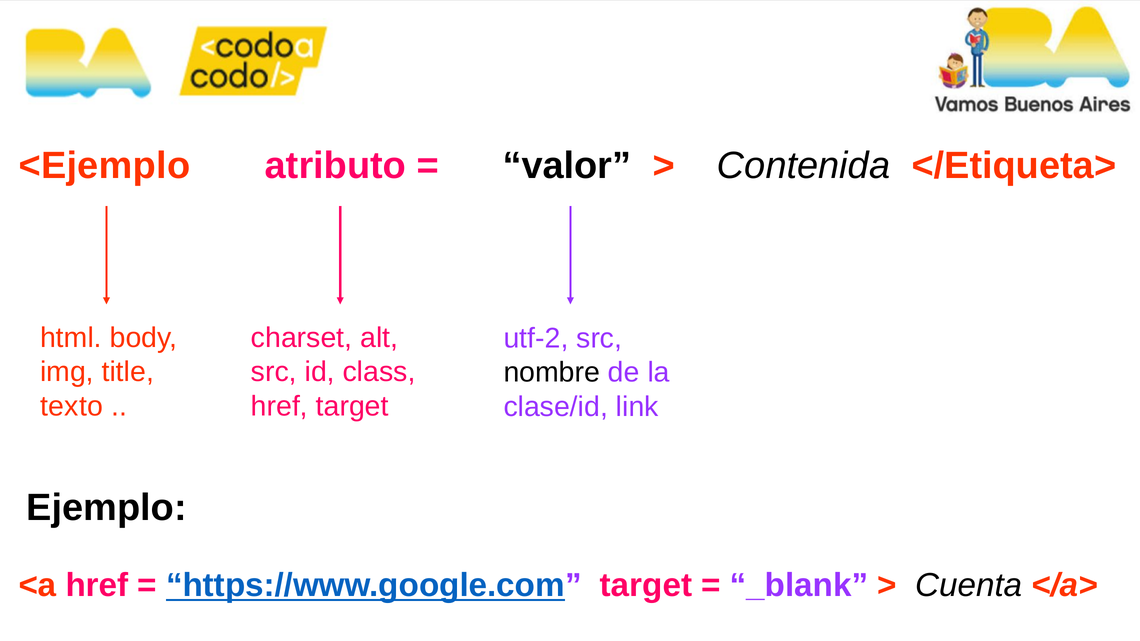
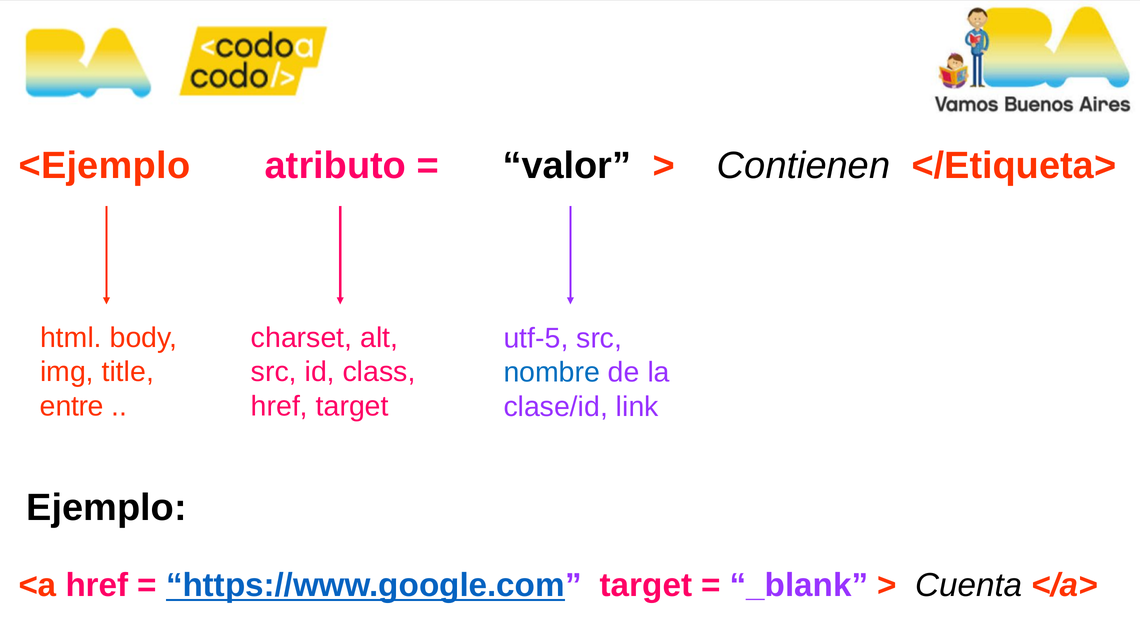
Contenida: Contenida -> Contienen (804, 166)
utf-2: utf-2 -> utf-5 (536, 338)
nombre colour: black -> blue (552, 373)
texto: texto -> entre (72, 406)
